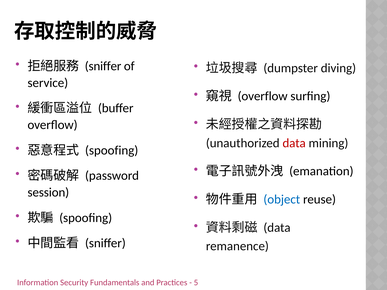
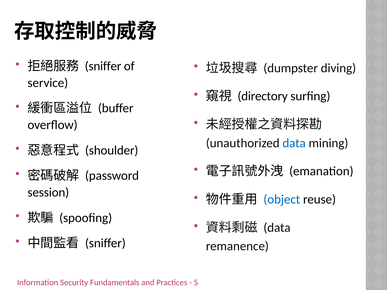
overflow: overflow -> directory (263, 96)
data colour: red -> blue (294, 143)
spoofing: spoofing -> shoulder (112, 150)
